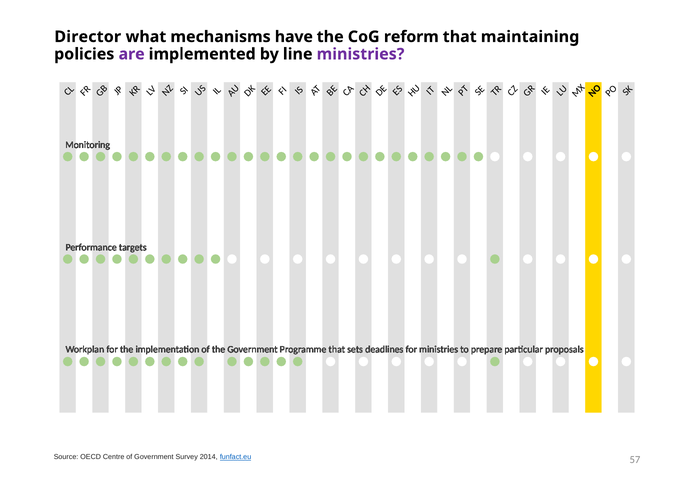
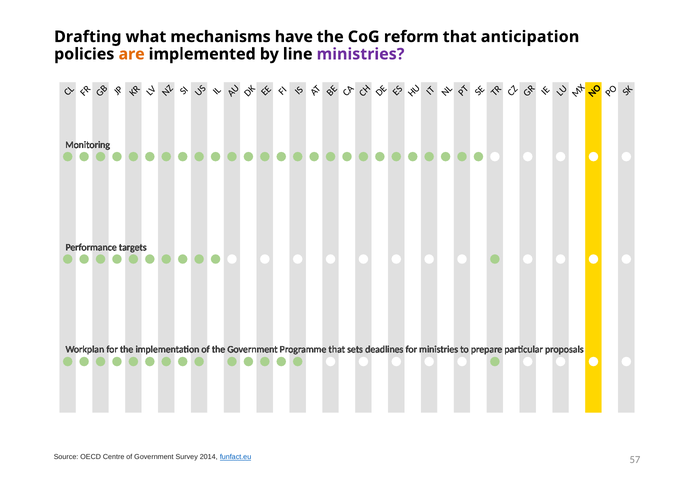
Director: Director -> Drafting (88, 37)
maintaining: maintaining -> anticipation (530, 37)
are colour: purple -> orange (132, 54)
